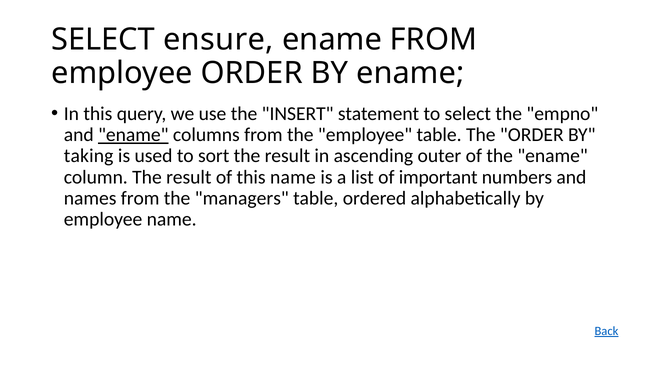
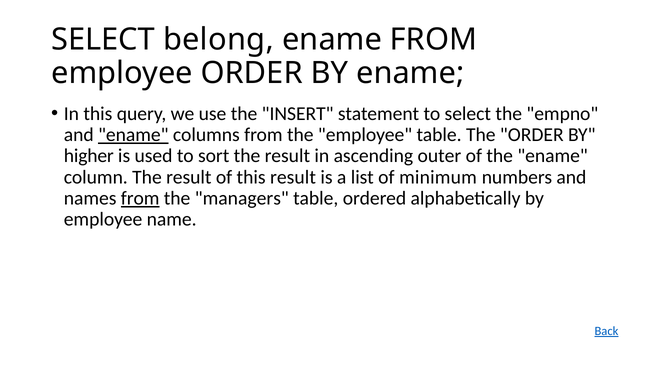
ensure: ensure -> belong (218, 40)
taking: taking -> higher (89, 156)
this name: name -> result (293, 177)
important: important -> minimum (438, 177)
from underline: none -> present (140, 198)
